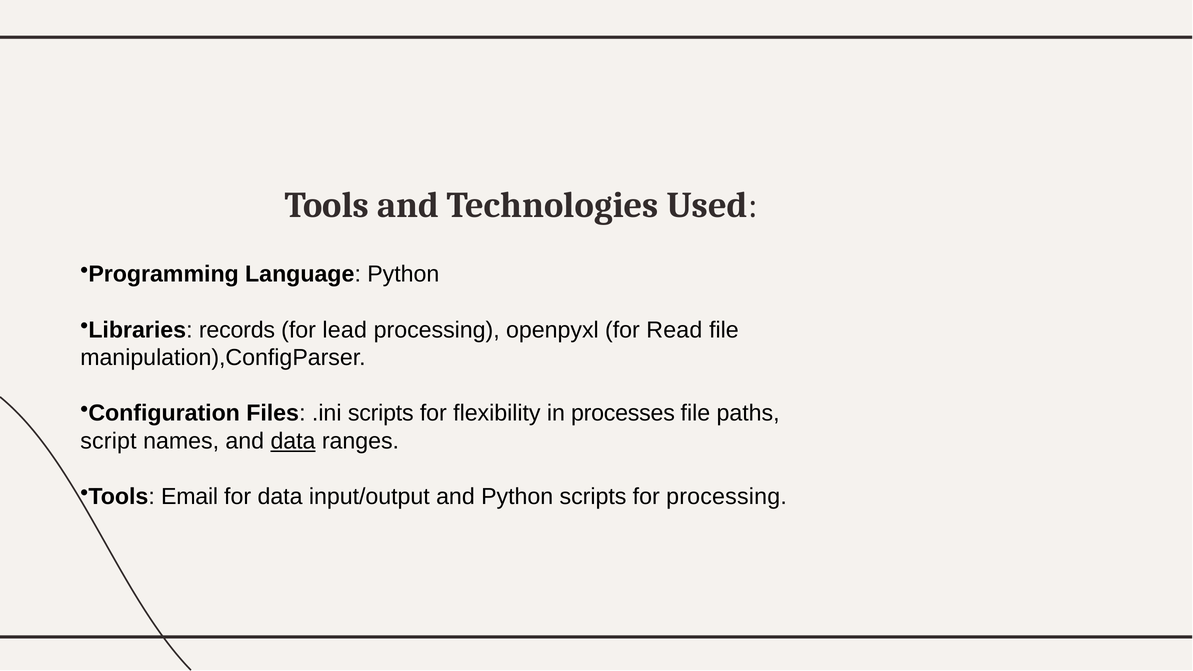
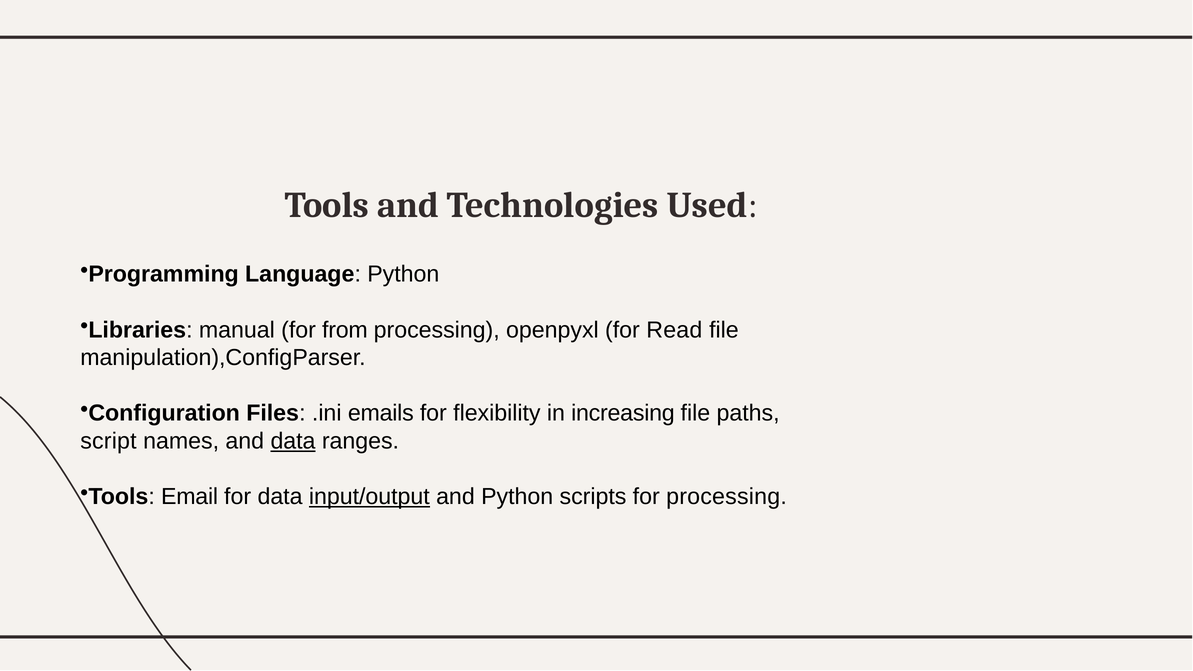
records: records -> manual (237, 330)
lead: lead -> from (345, 330)
.ini scripts: scripts -> emails (381, 414)
processes: processes -> increasing (623, 414)
input/output underline: none -> present (369, 497)
